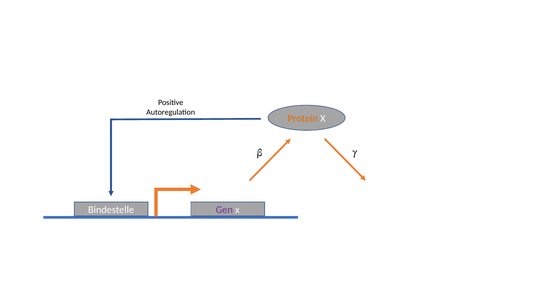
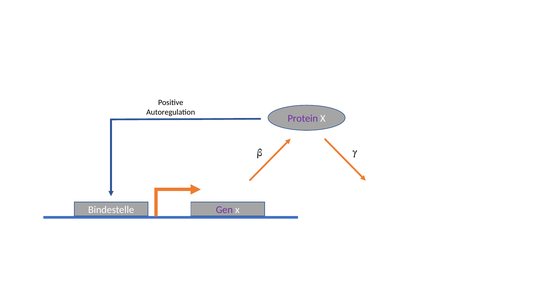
Protein colour: orange -> purple (303, 119)
